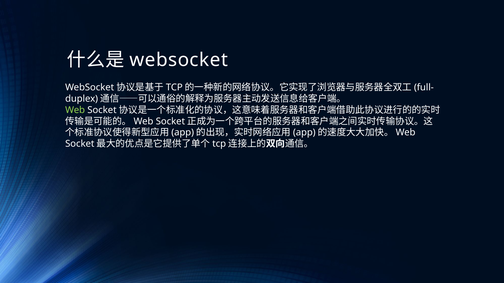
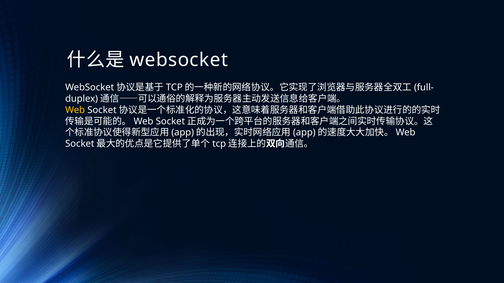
Web colour: light green -> yellow (75, 110)
